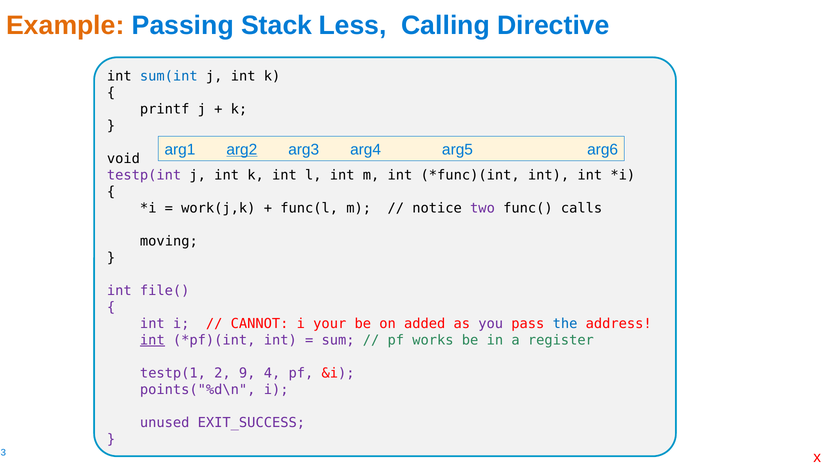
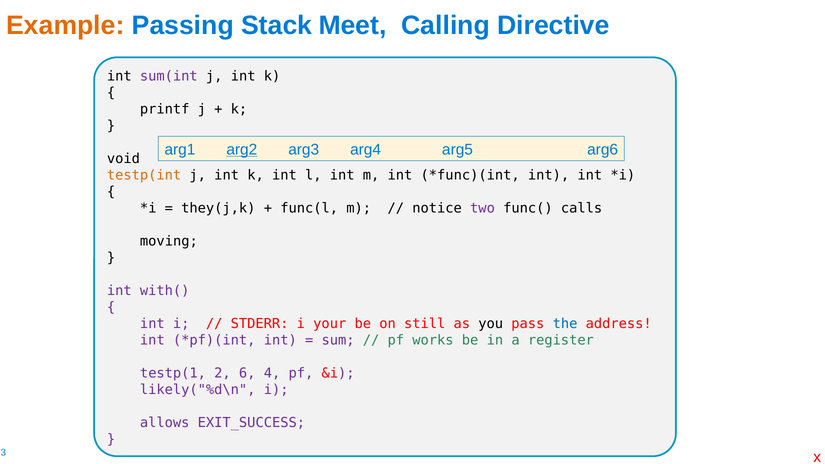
Less: Less -> Meet (353, 25)
sum(int colour: blue -> purple (169, 76)
testp(int colour: purple -> orange (144, 175)
work(j,k: work(j,k -> they(j,k (218, 208)
file(: file( -> with( (165, 291)
CANNOT: CANNOT -> STDERR (260, 324)
added: added -> still (425, 324)
you colour: purple -> black (491, 324)
int underline: present -> none (152, 340)
9: 9 -> 6 (247, 373)
points("%d\n: points("%d\n -> likely("%d\n (198, 390)
unused: unused -> allows (165, 423)
